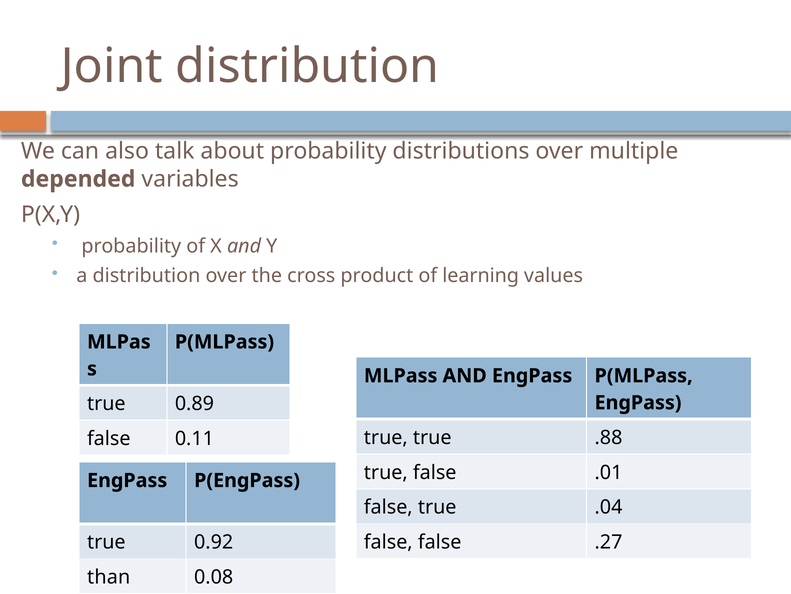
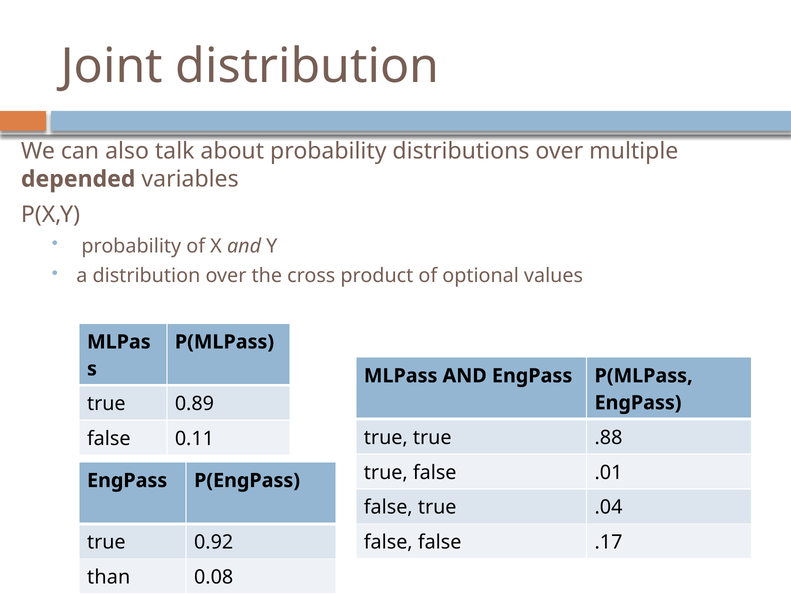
learning: learning -> optional (481, 276)
.27: .27 -> .17 (609, 542)
